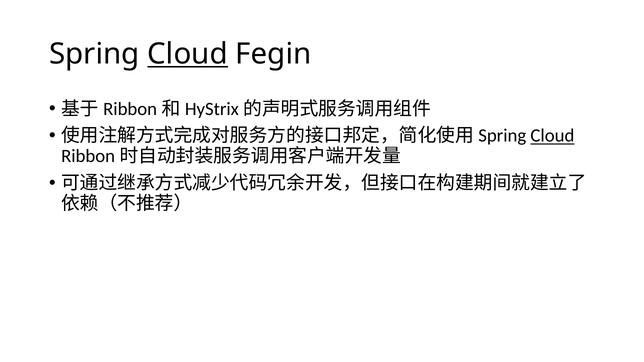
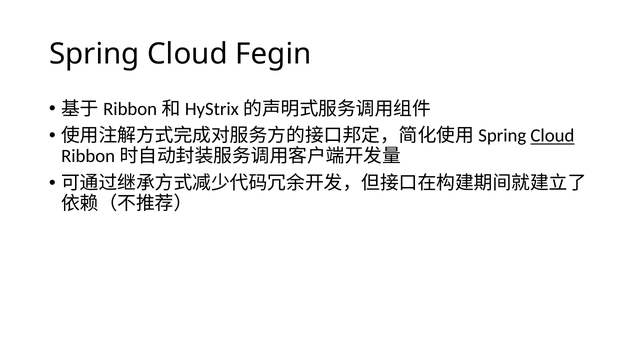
Cloud underline: present -> none (188, 54)
